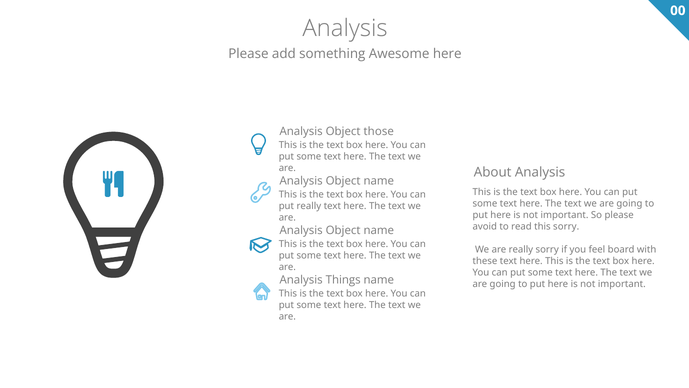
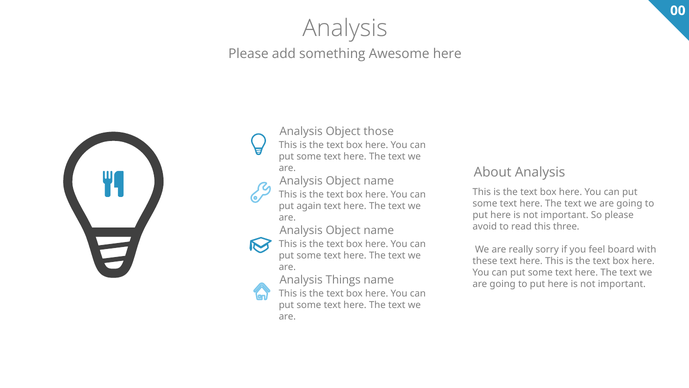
put really: really -> again (309, 206)
this sorry: sorry -> three (566, 226)
